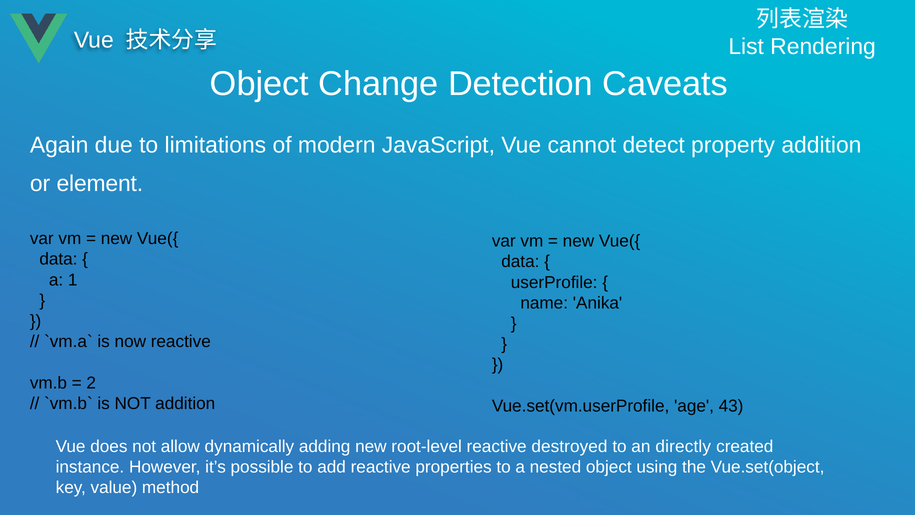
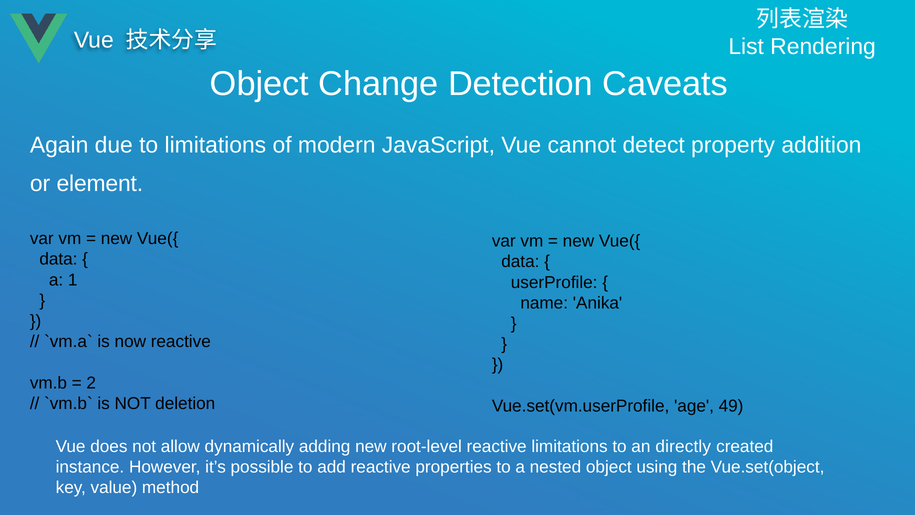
NOT addition: addition -> deletion (185, 403)
43: 43 -> 49 (731, 406)
reactive destroyed: destroyed -> limitations (569, 446)
